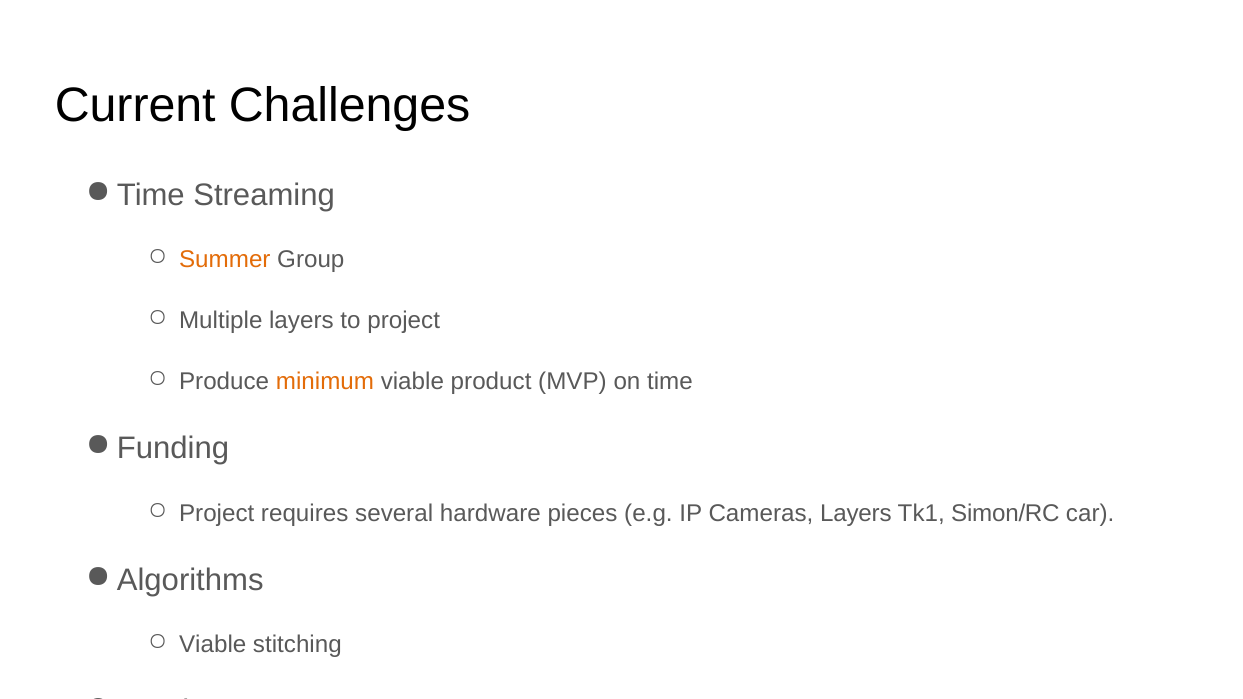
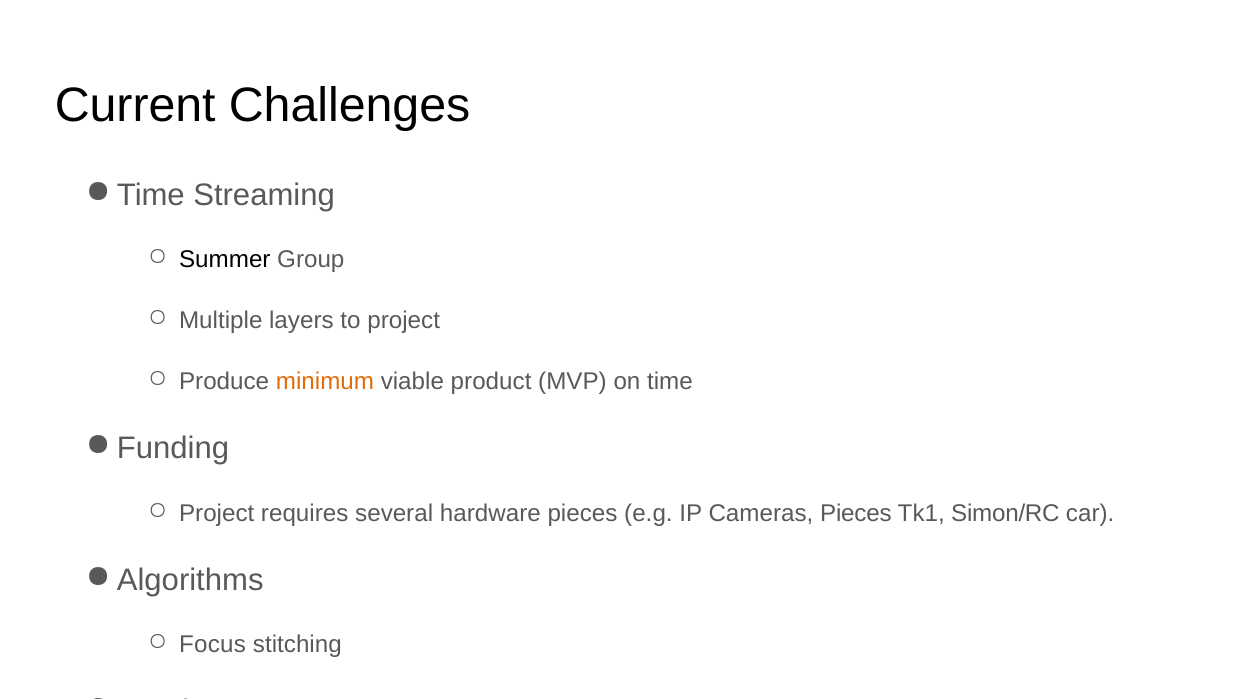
Summer colour: orange -> black (225, 260)
Cameras Layers: Layers -> Pieces (856, 513)
Viable: Viable -> Focus (213, 645)
